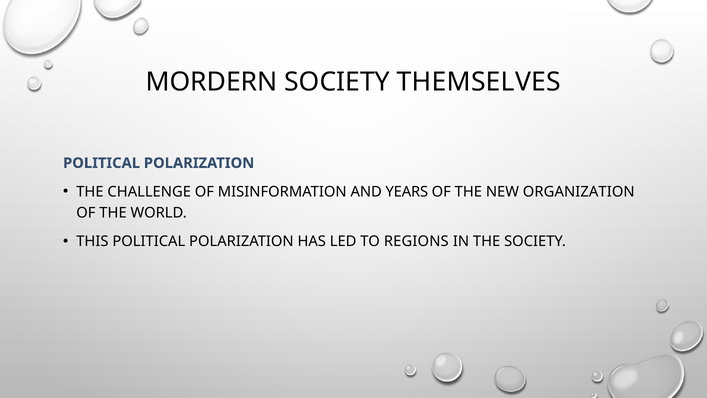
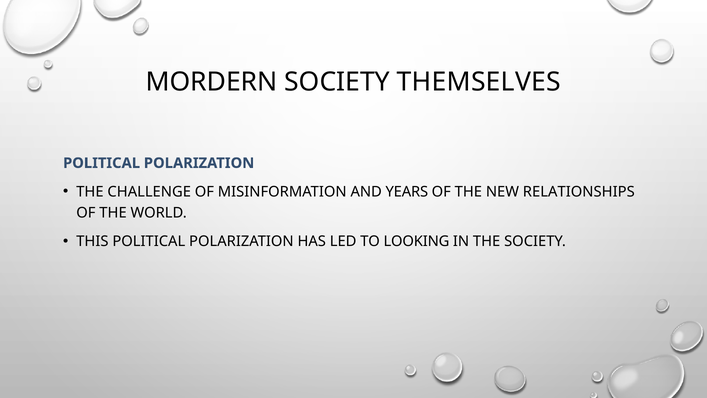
ORGANIZATION: ORGANIZATION -> RELATIONSHIPS (579, 192)
REGIONS: REGIONS -> LOOKING (416, 241)
